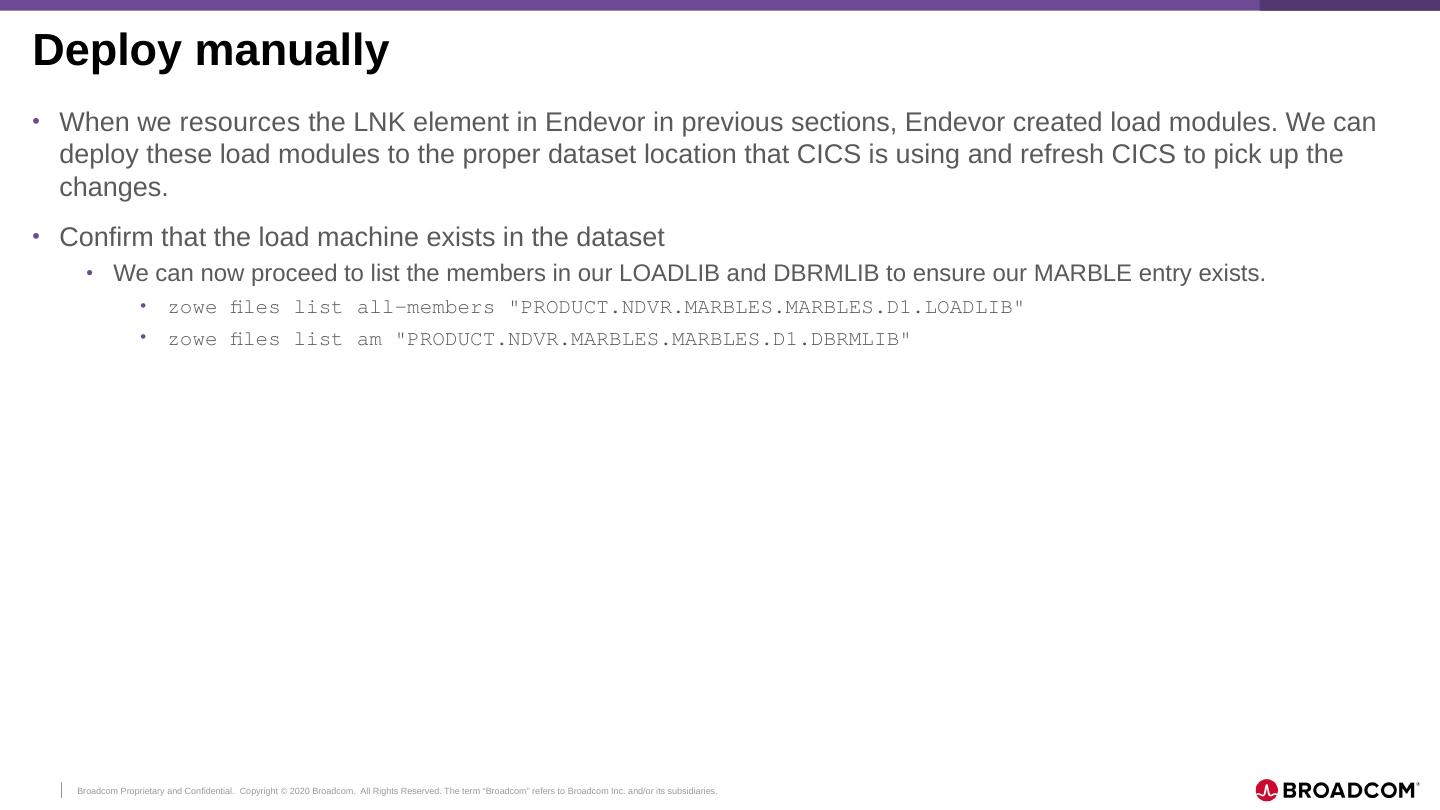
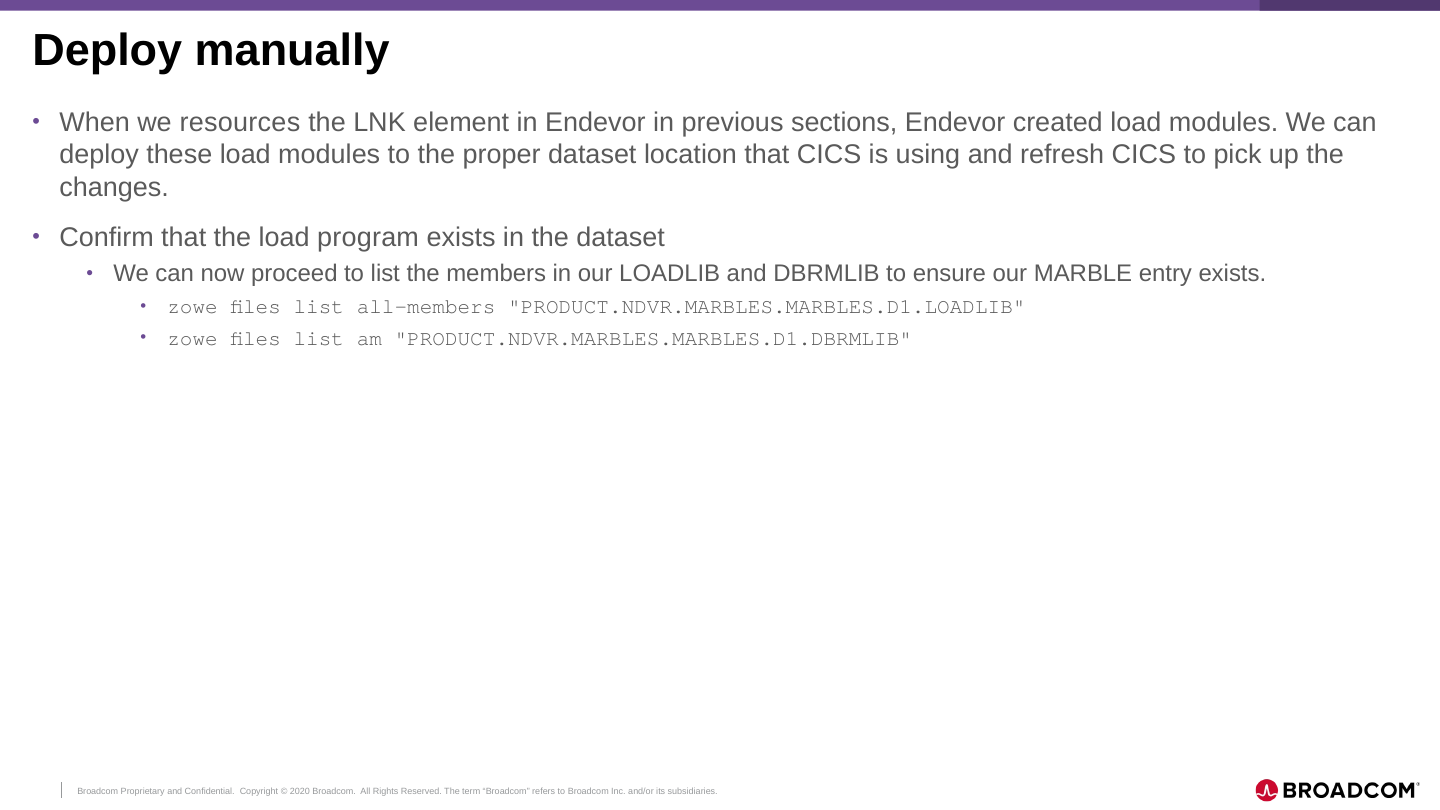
machine: machine -> program (368, 238)
